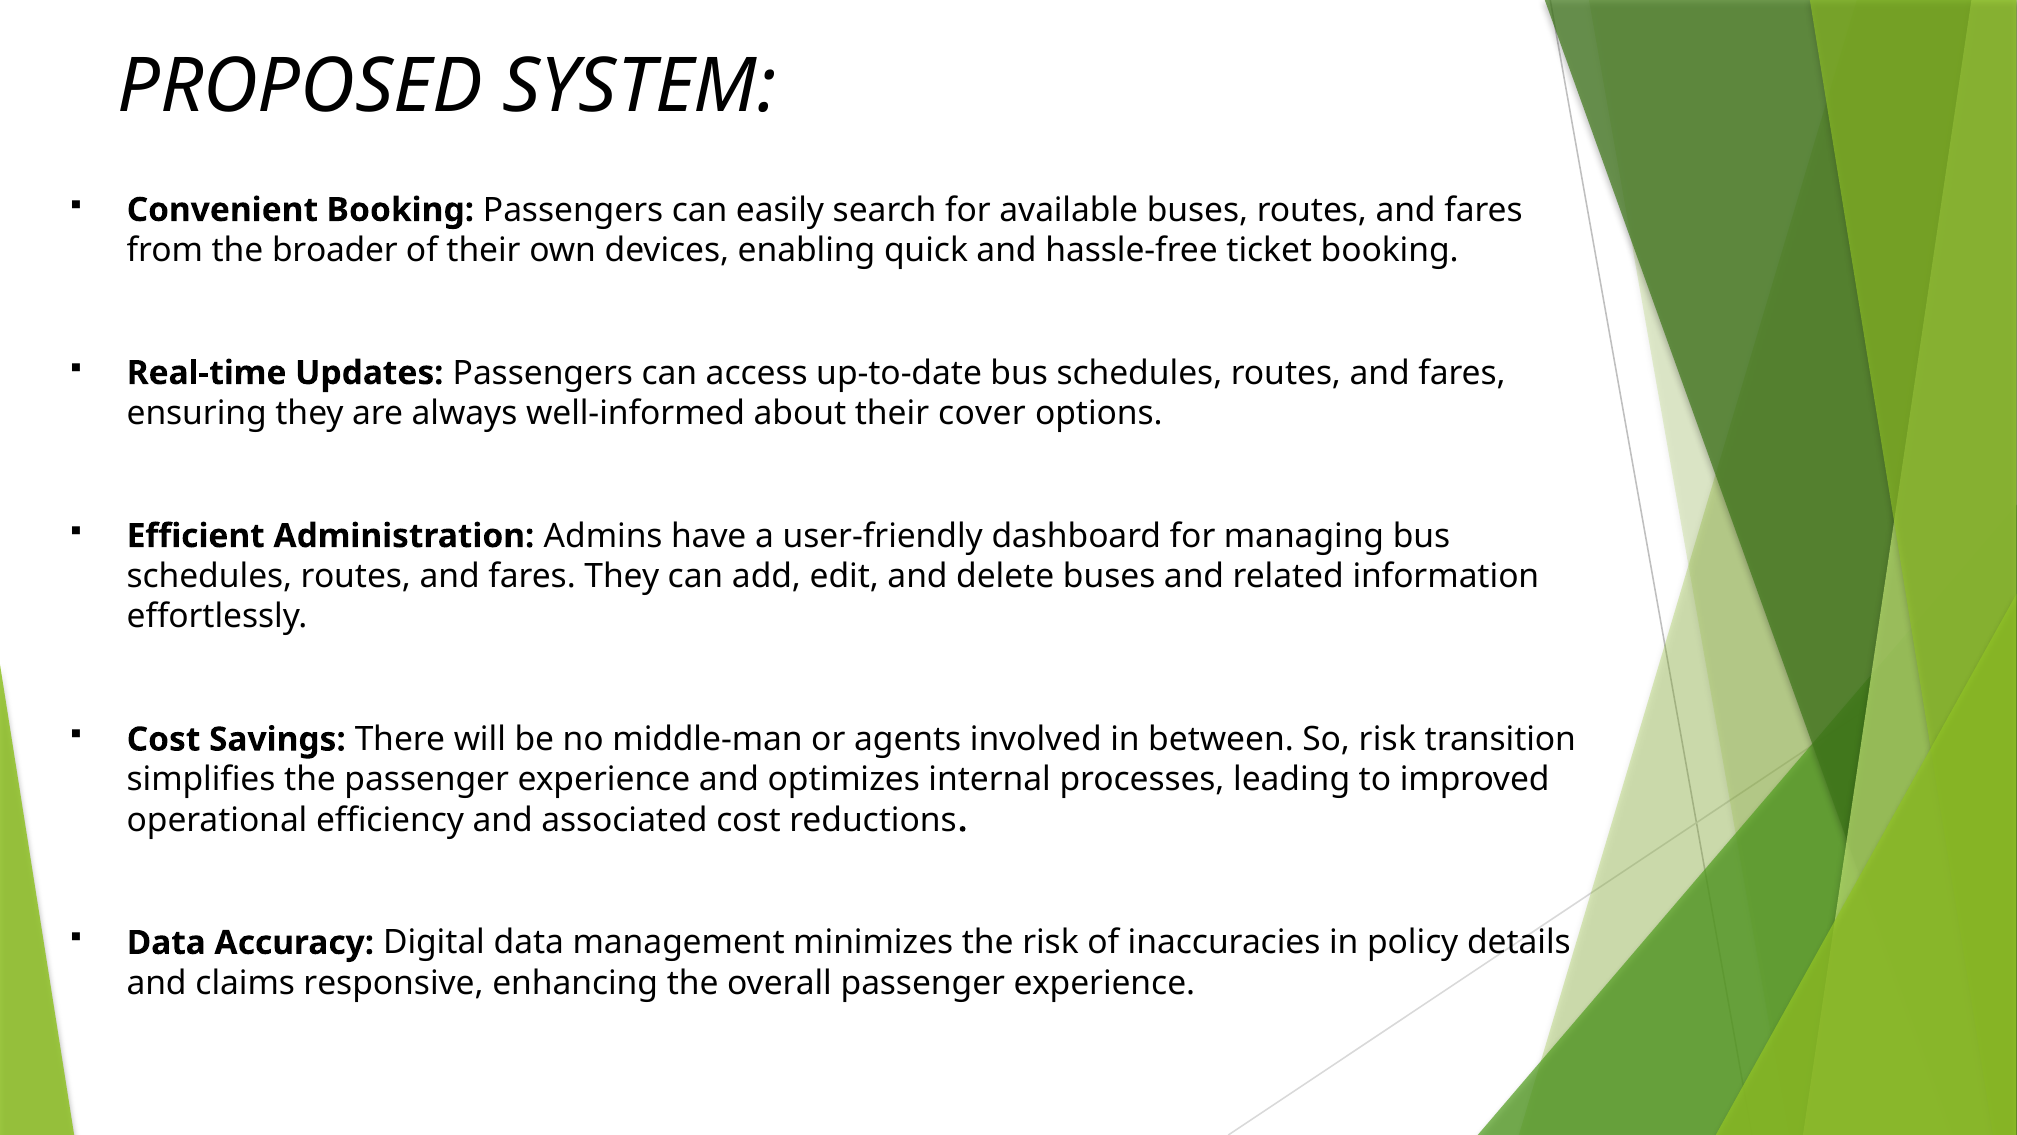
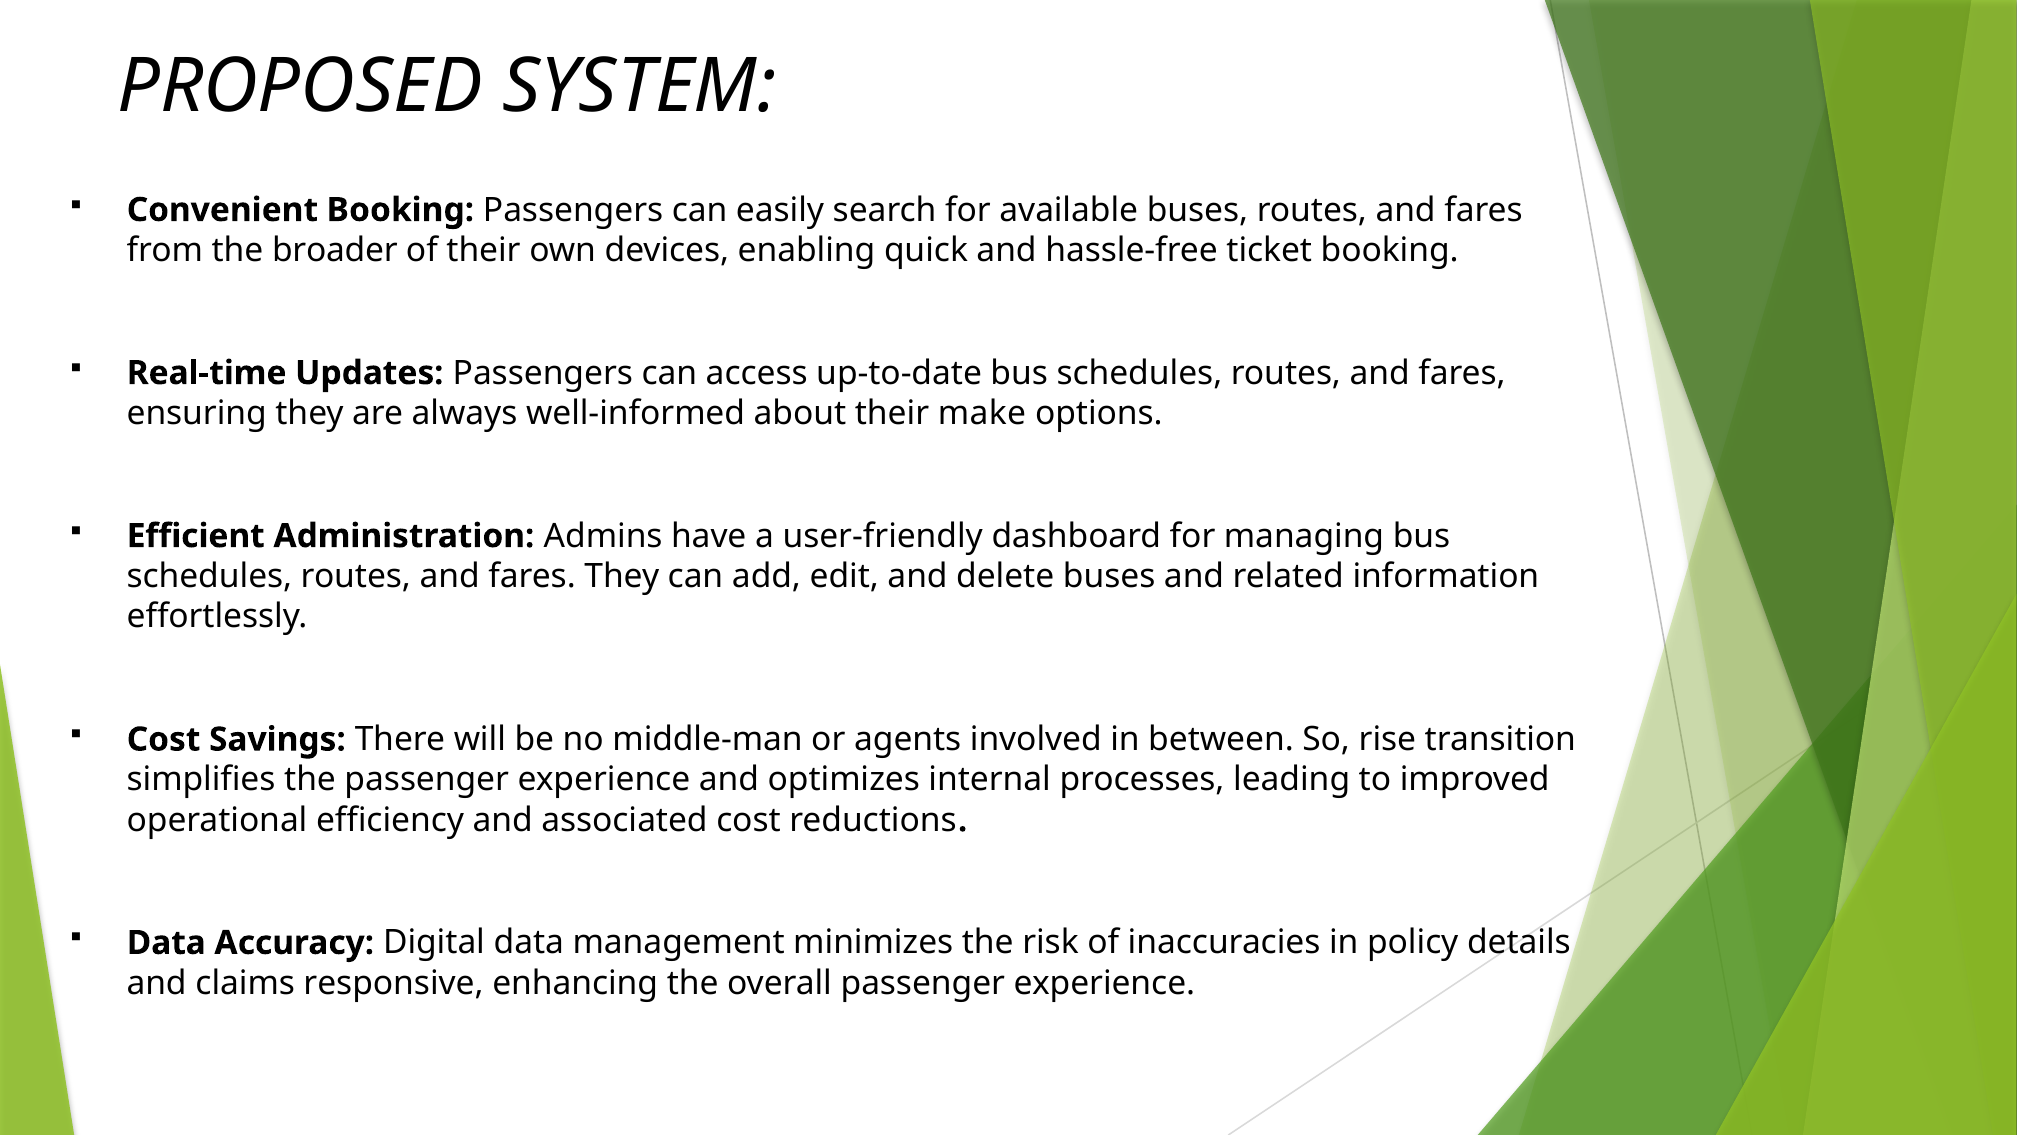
cover: cover -> make (982, 413)
So risk: risk -> rise (1387, 739)
